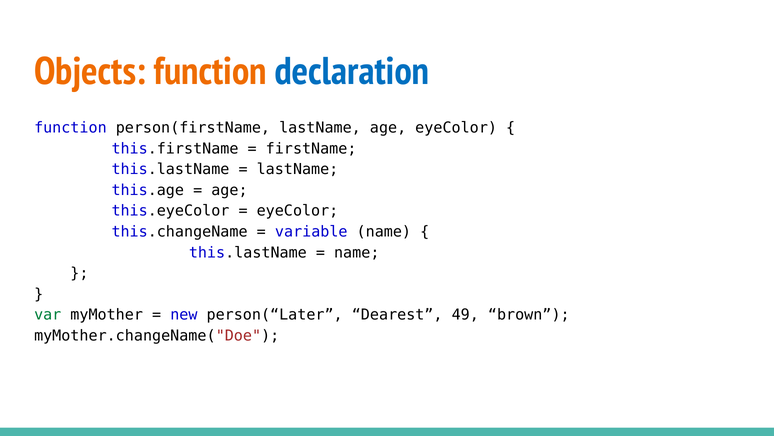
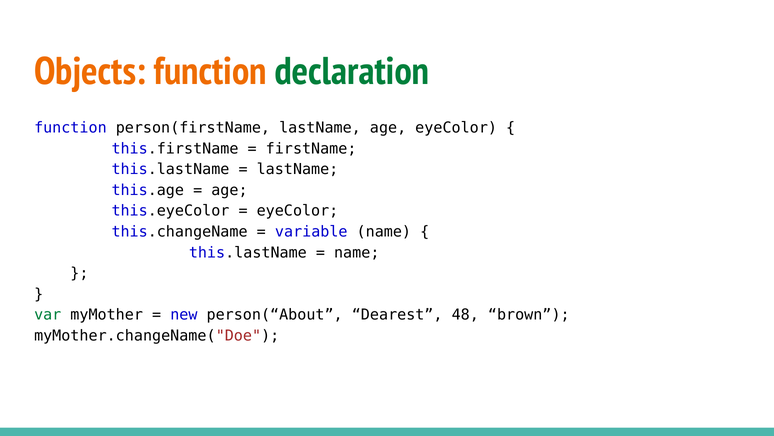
declaration colour: blue -> green (352, 71)
person(“Later: person(“Later -> person(“About (275, 314)
49: 49 -> 48 (465, 314)
